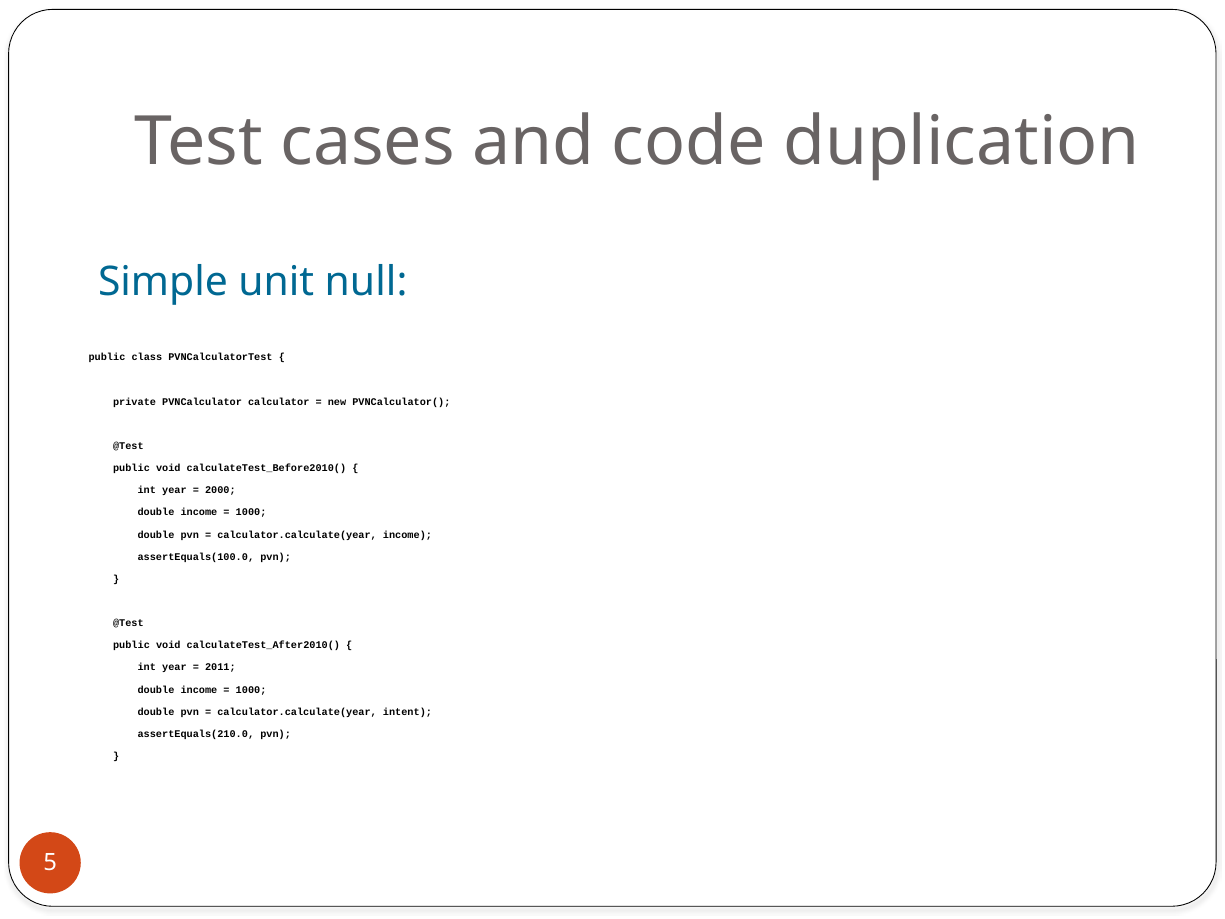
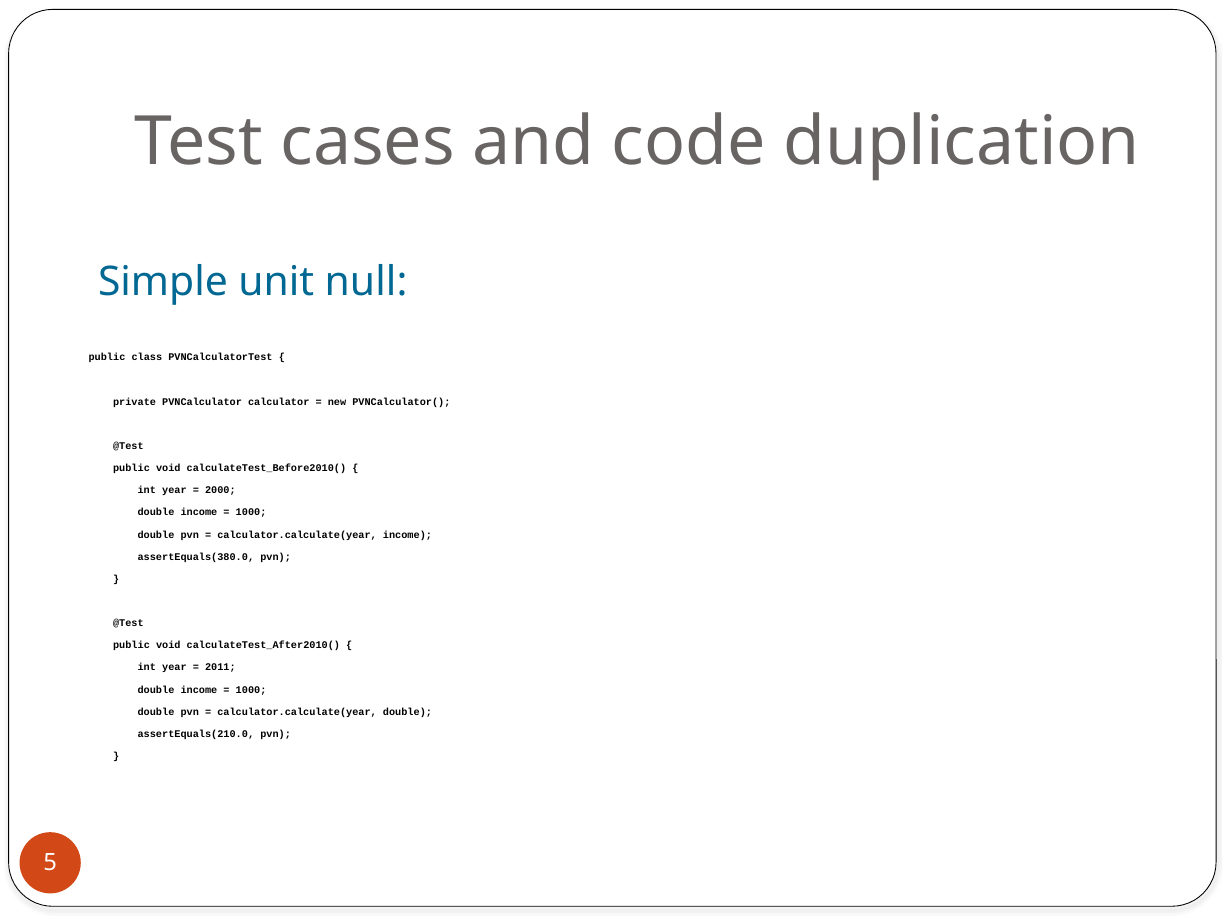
assertEquals(100.0: assertEquals(100.0 -> assertEquals(380.0 (196, 557)
calculator.calculate(year intent: intent -> double (407, 712)
